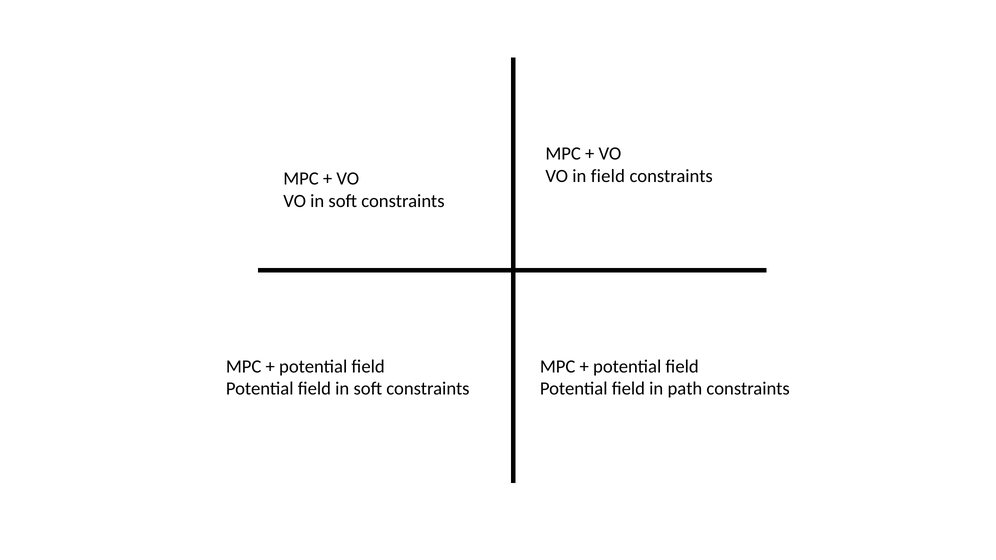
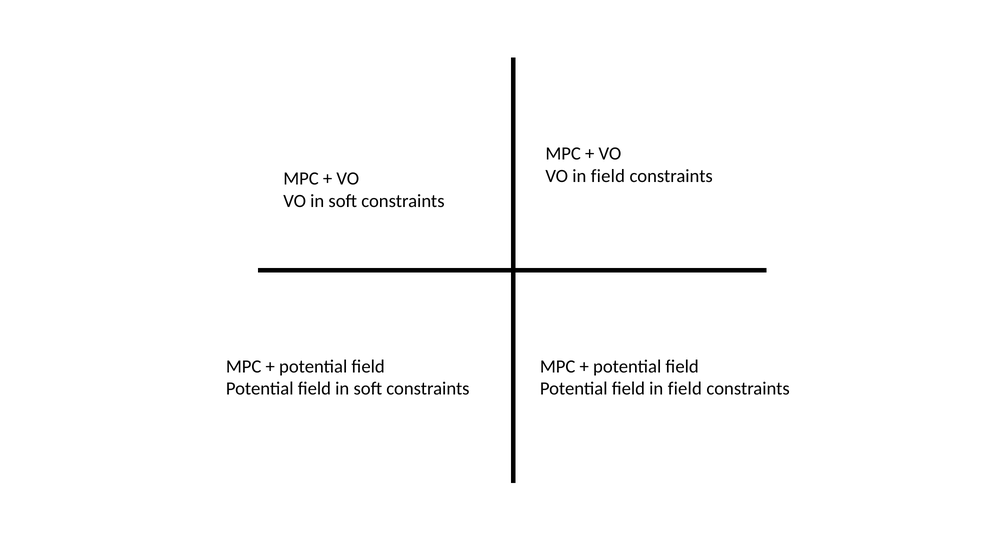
field in path: path -> field (685, 389)
